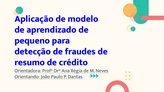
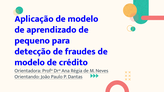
resumo: resumo -> modelo (30, 63)
